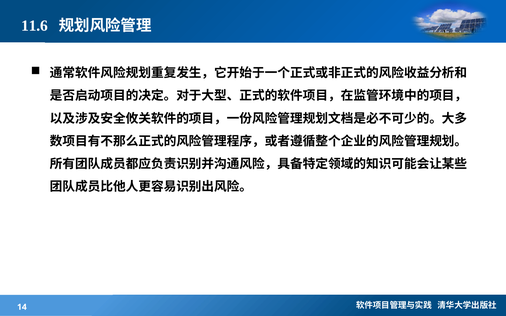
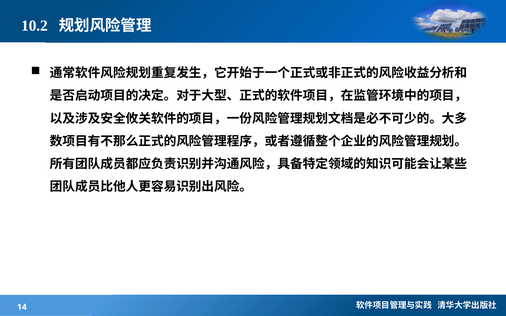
11.6: 11.6 -> 10.2 (34, 26)
